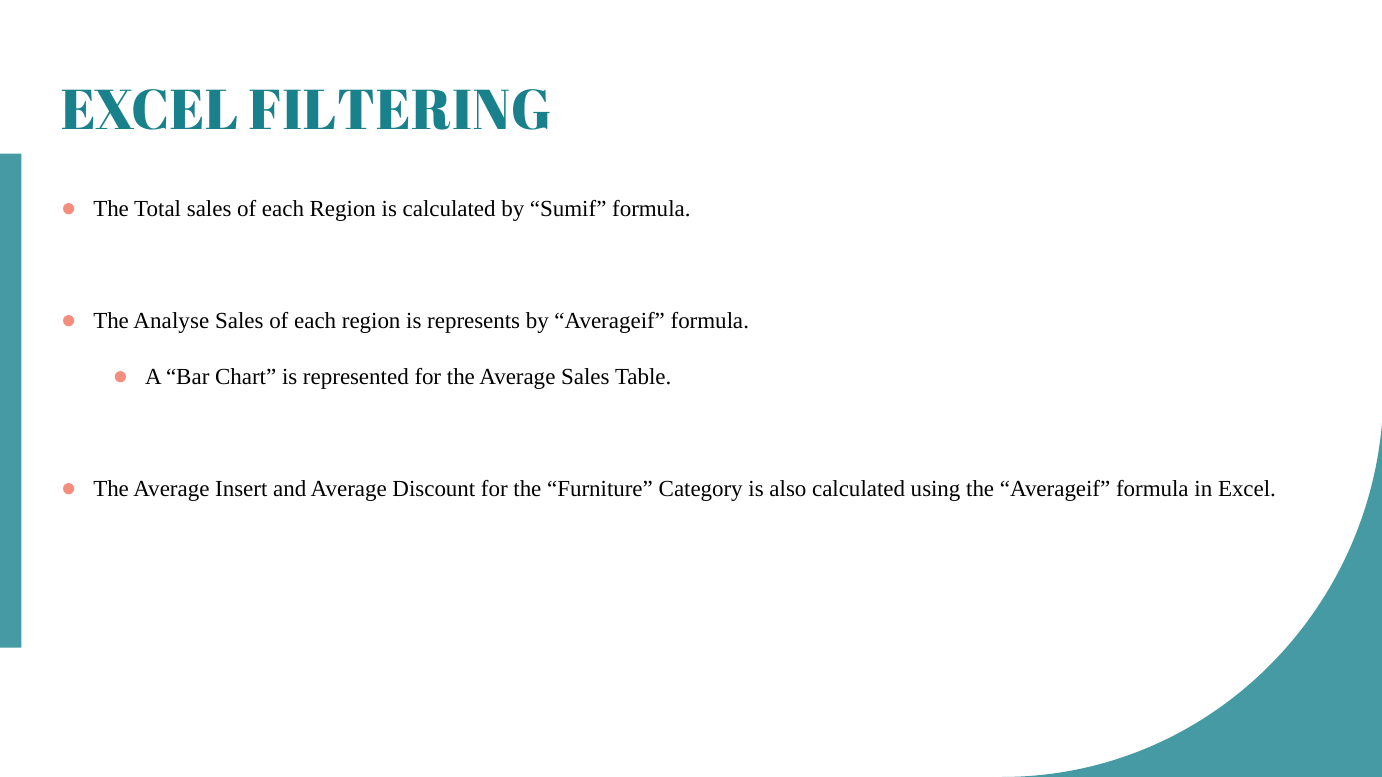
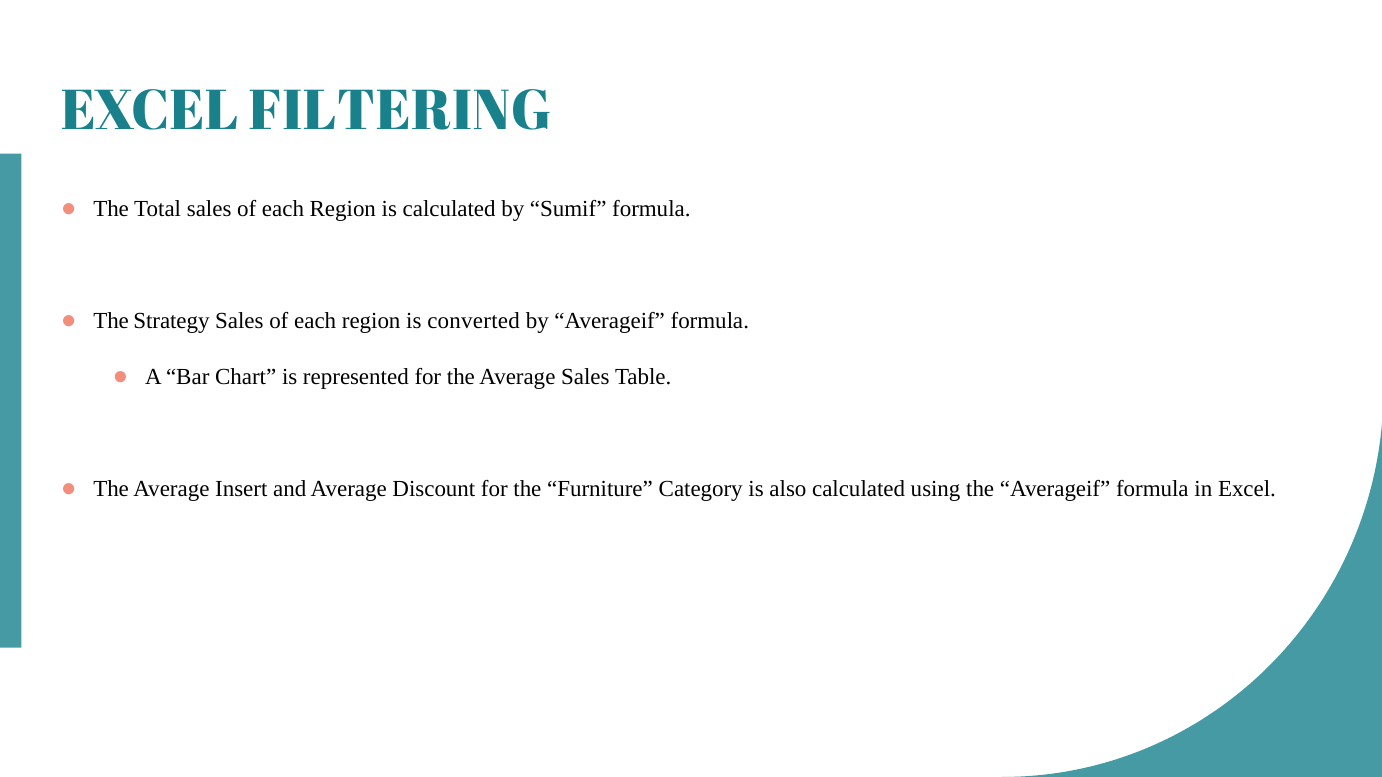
Analyse: Analyse -> Strategy (171, 321)
represents: represents -> converted (474, 321)
